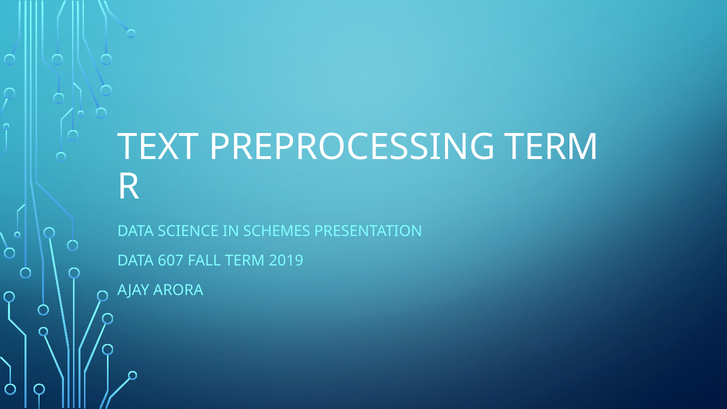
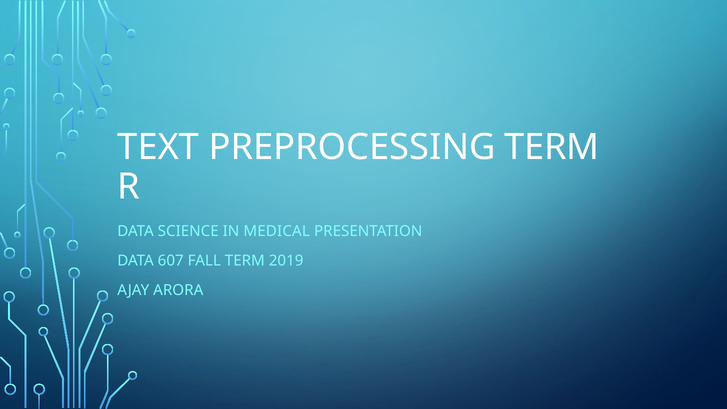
SCHEMES: SCHEMES -> MEDICAL (277, 231)
